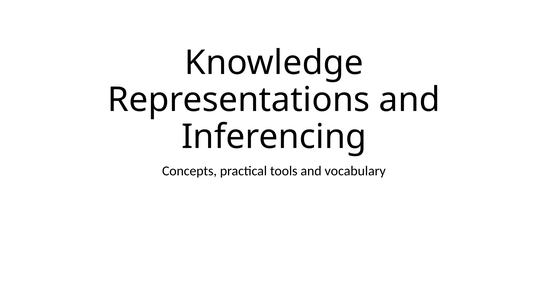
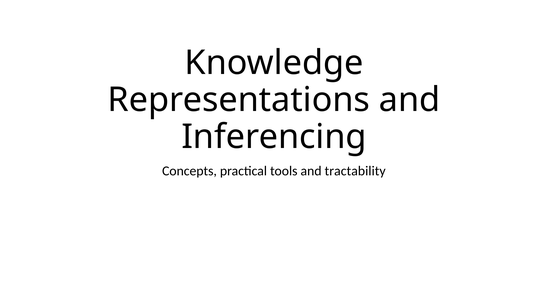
vocabulary: vocabulary -> tractability (355, 171)
